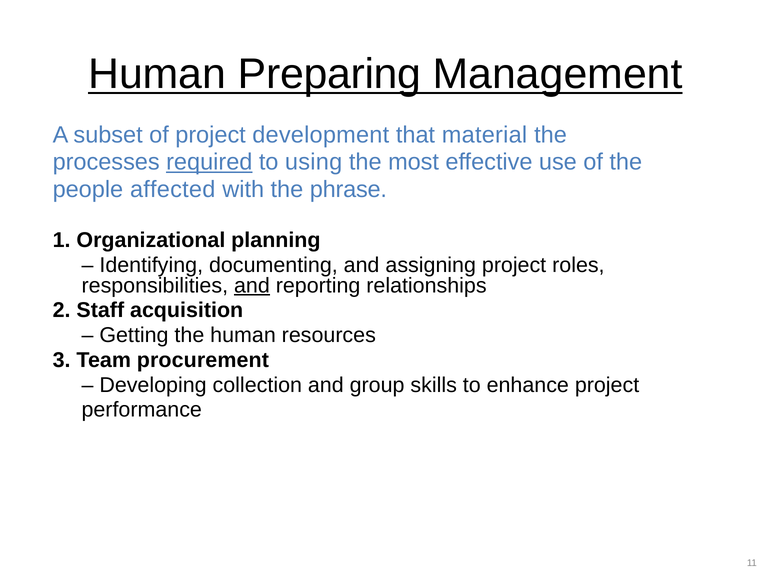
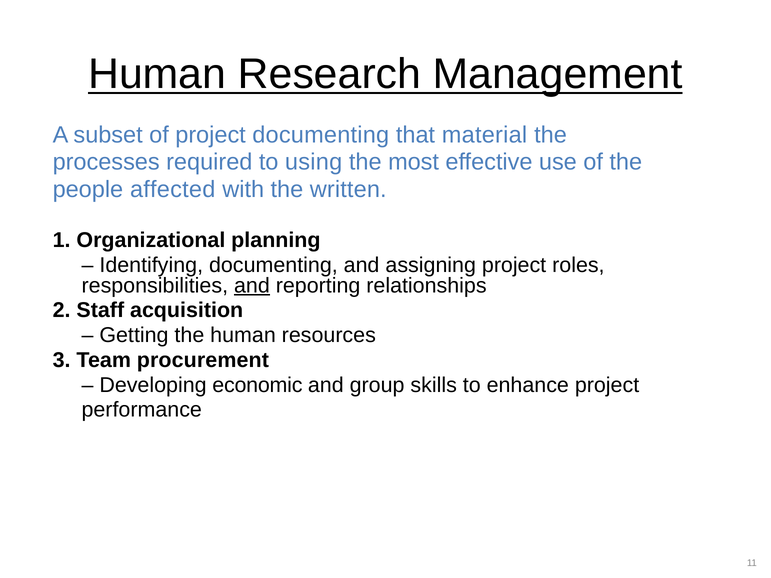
Preparing: Preparing -> Research (329, 74)
project development: development -> documenting (321, 135)
required underline: present -> none (209, 162)
phrase: phrase -> written (348, 189)
collection: collection -> economic (257, 385)
